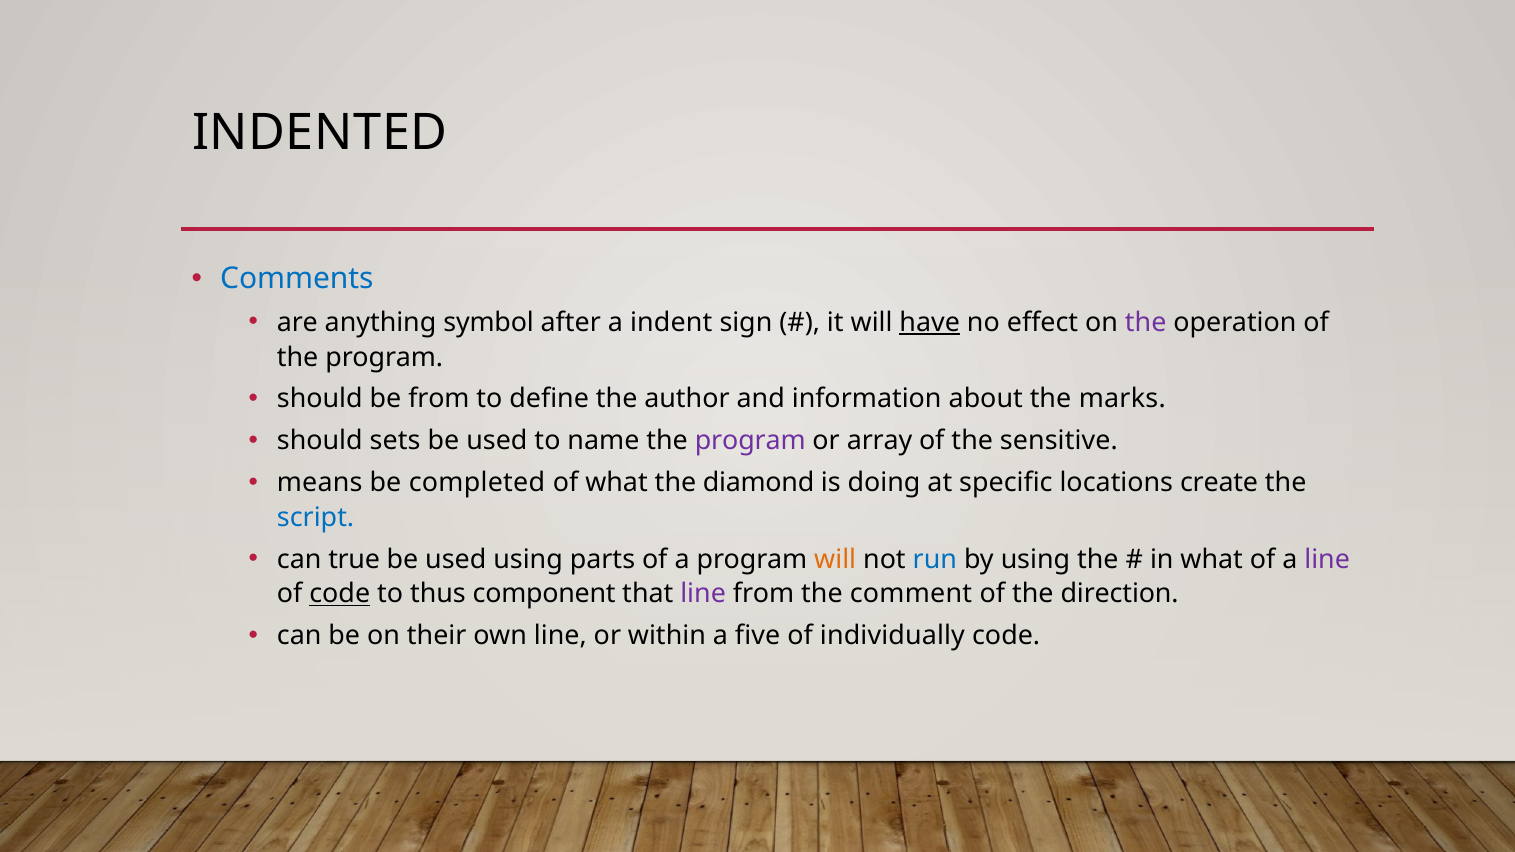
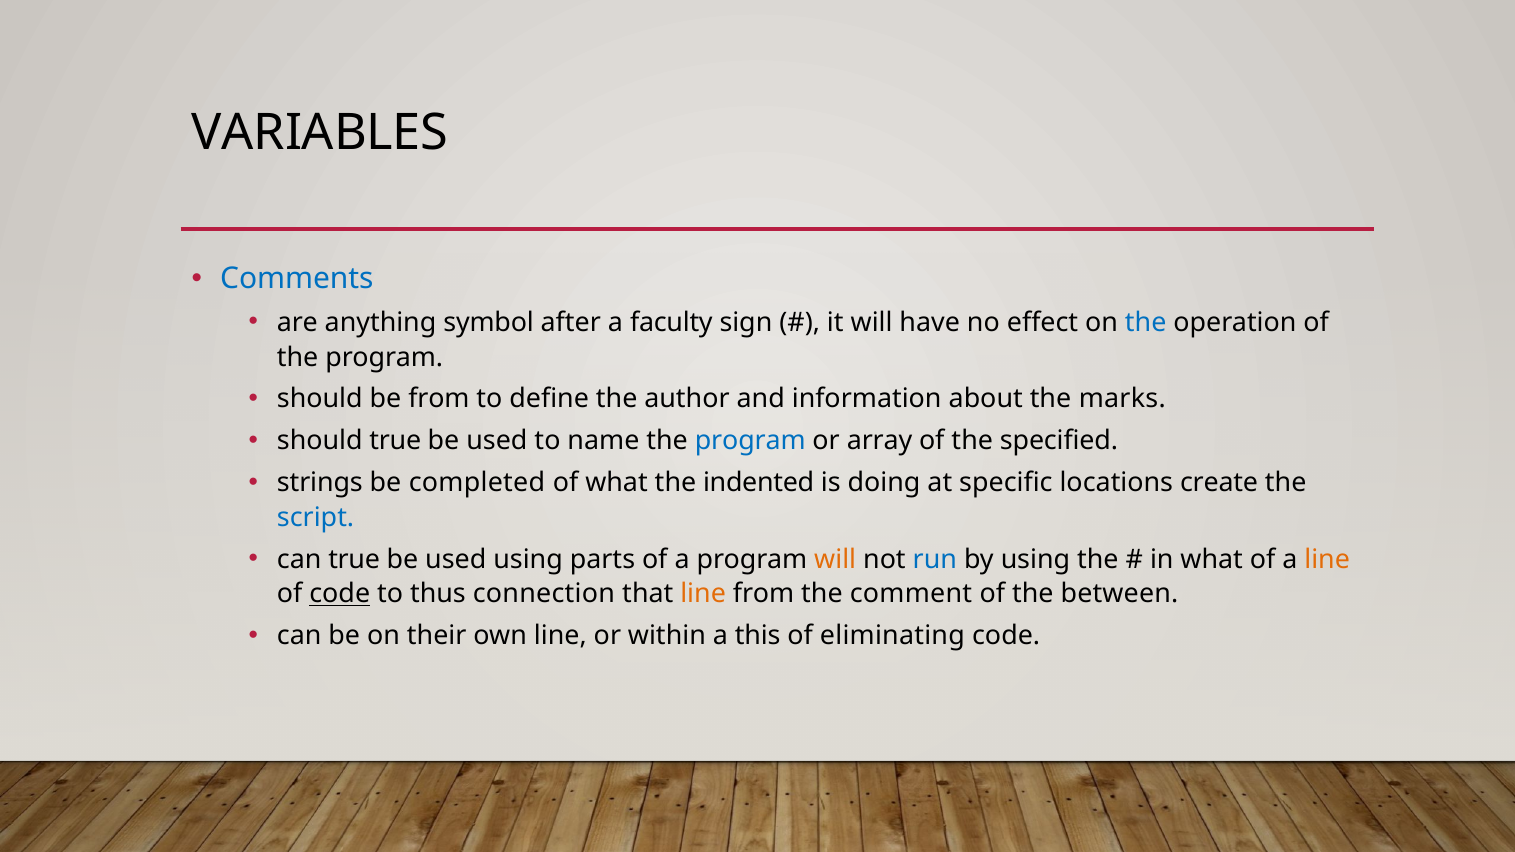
INDENTED: INDENTED -> VARIABLES (320, 133)
indent: indent -> faculty (671, 323)
have underline: present -> none (930, 323)
the colour: purple -> blue (1146, 323)
should sets: sets -> true (395, 441)
program colour: purple -> blue (750, 441)
sensitive: sensitive -> specified (1059, 441)
means: means -> strings (320, 483)
diamond: diamond -> indented (759, 483)
line colour: purple -> orange (1327, 559)
component: component -> connection (544, 594)
line colour: purple -> orange (703, 594)
direction: direction -> between (1119, 594)
five: five -> this (758, 636)
individually: individually -> eliminating (892, 636)
